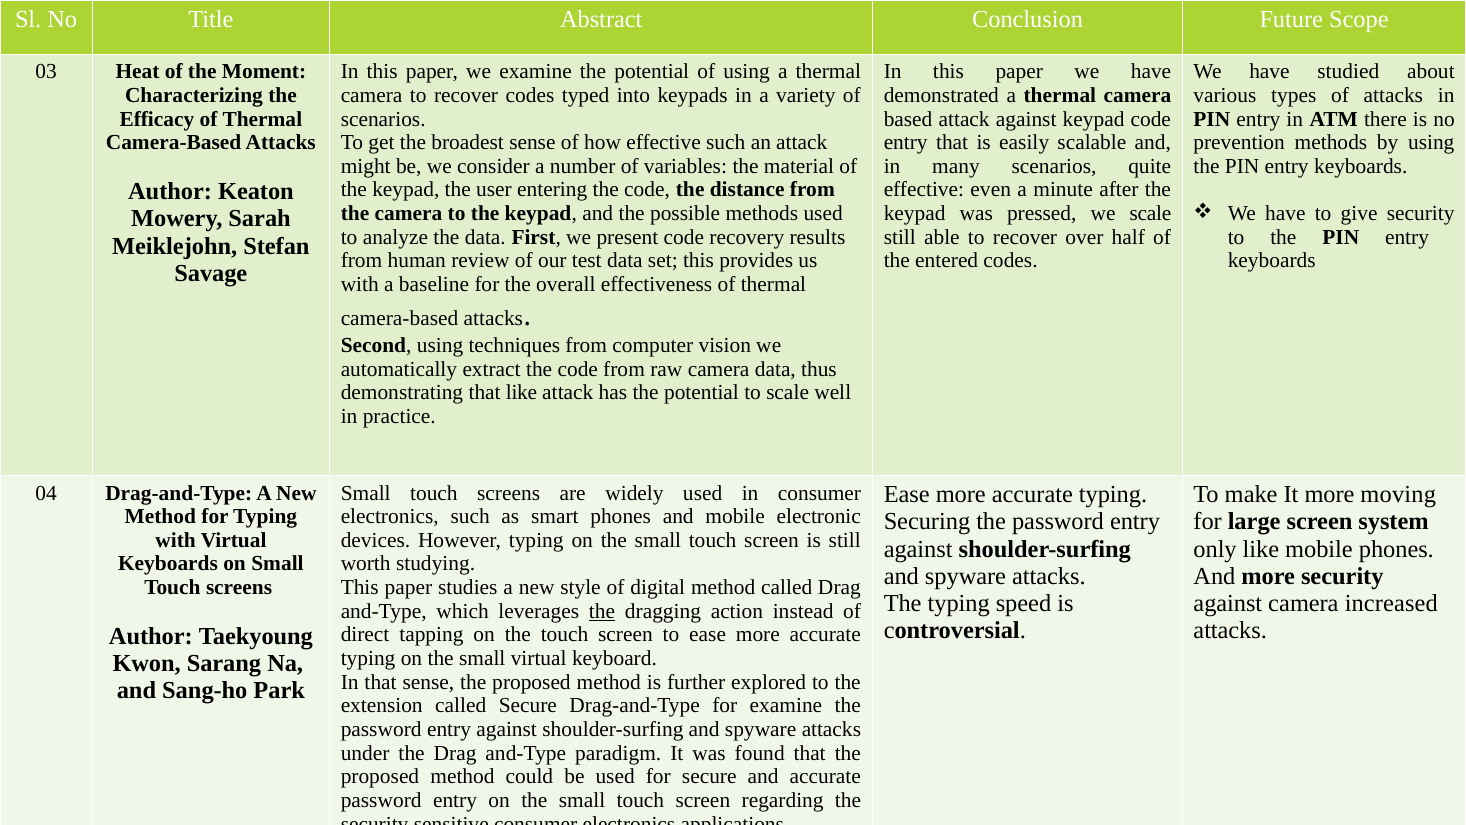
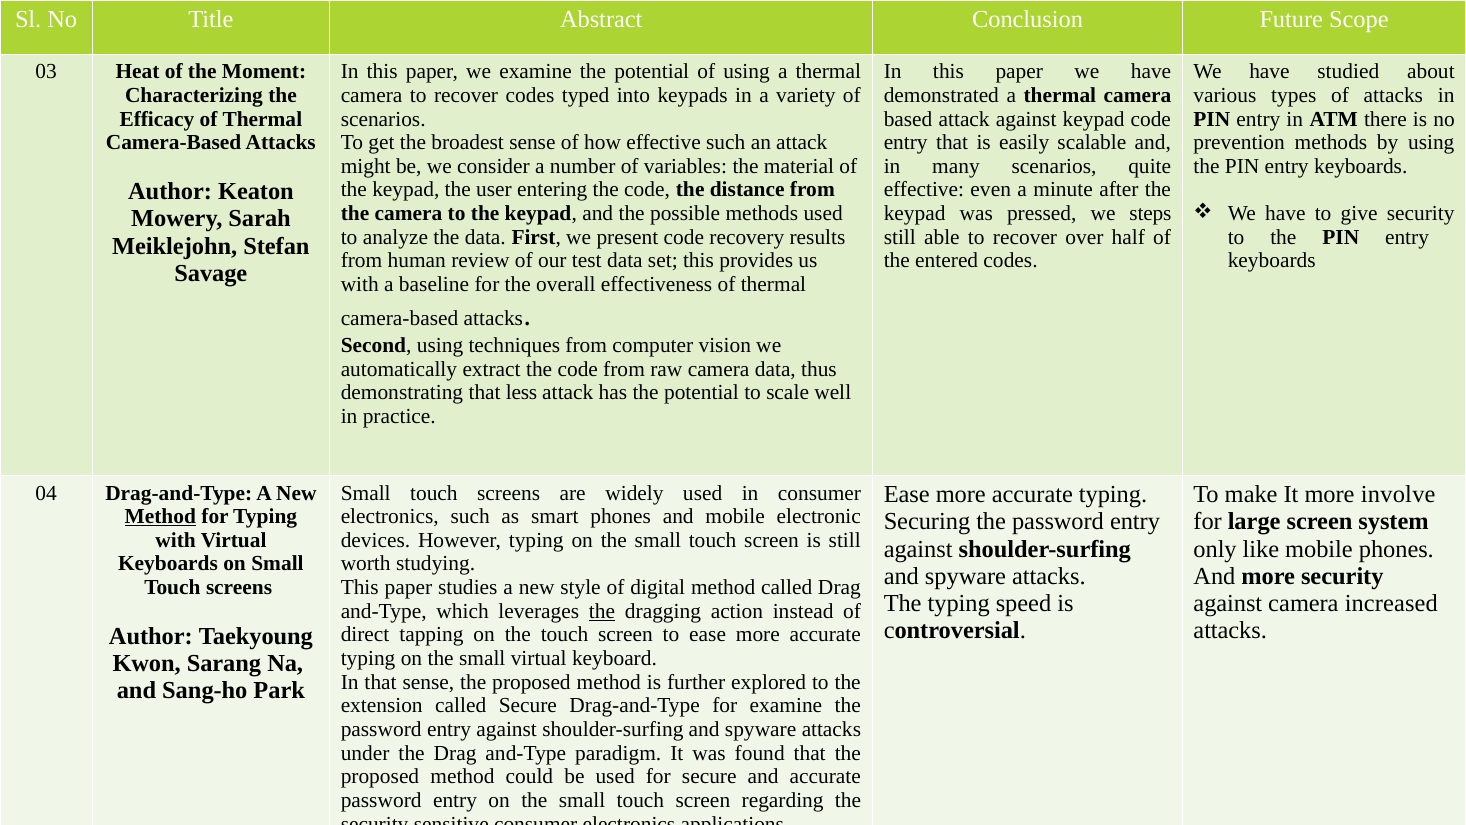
we scale: scale -> steps (1150, 213)
that like: like -> less (522, 393)
moving: moving -> involve (1398, 495)
Method underline: none -> present (160, 516)
